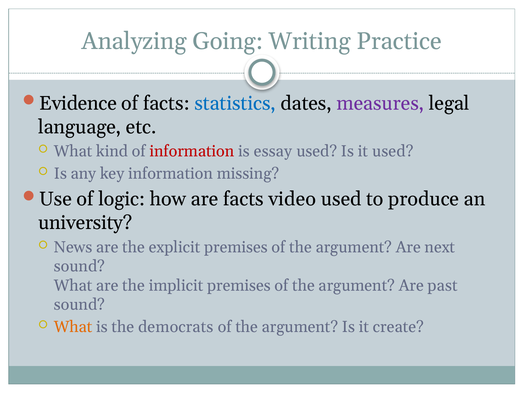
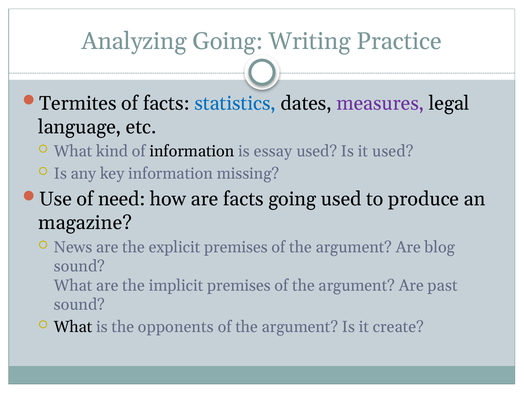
Evidence: Evidence -> Termites (78, 103)
information colour: red -> black (192, 151)
logic: logic -> need (122, 199)
facts video: video -> going (292, 199)
university: university -> magazine (85, 223)
next: next -> blog (440, 247)
What colour: orange -> black (73, 327)
democrats: democrats -> opponents (176, 327)
